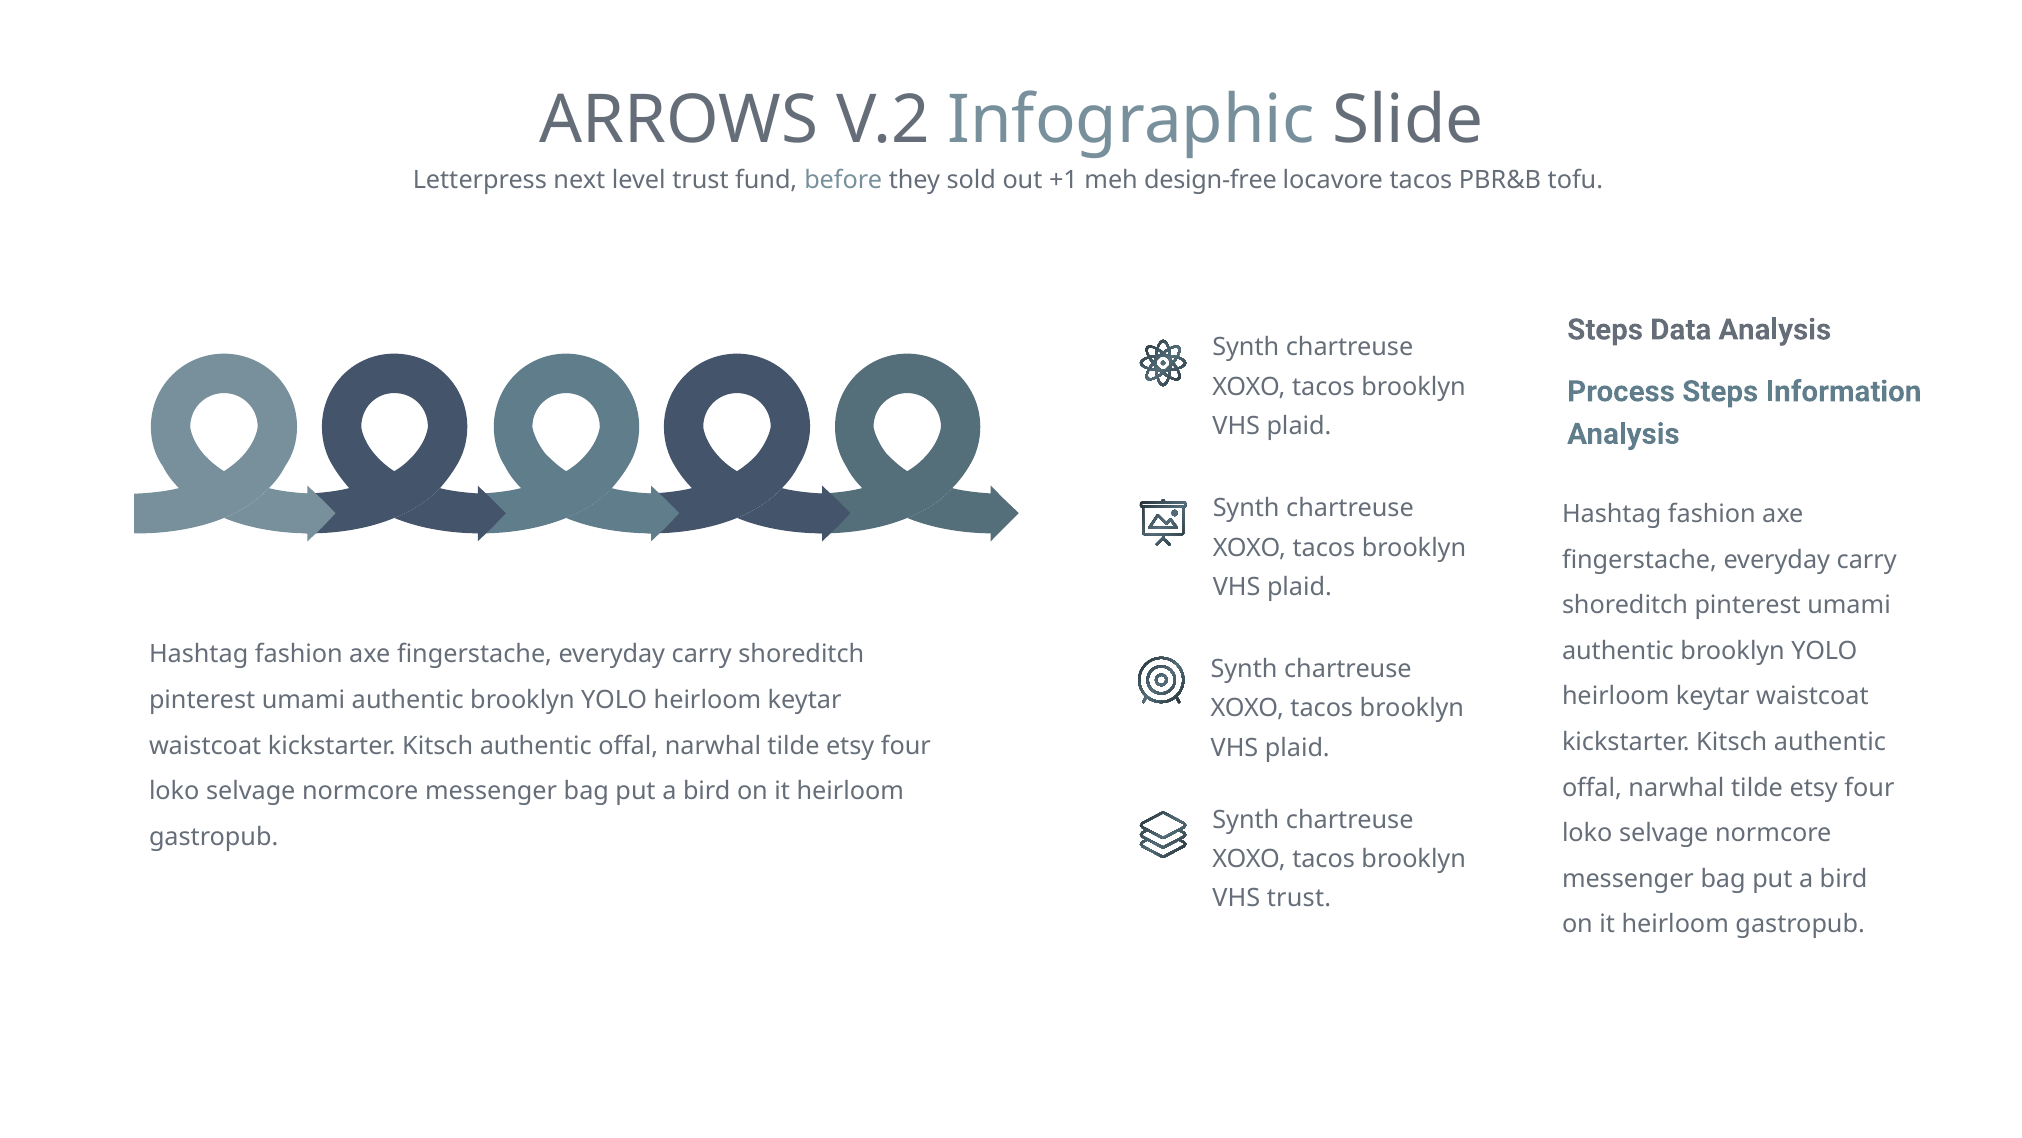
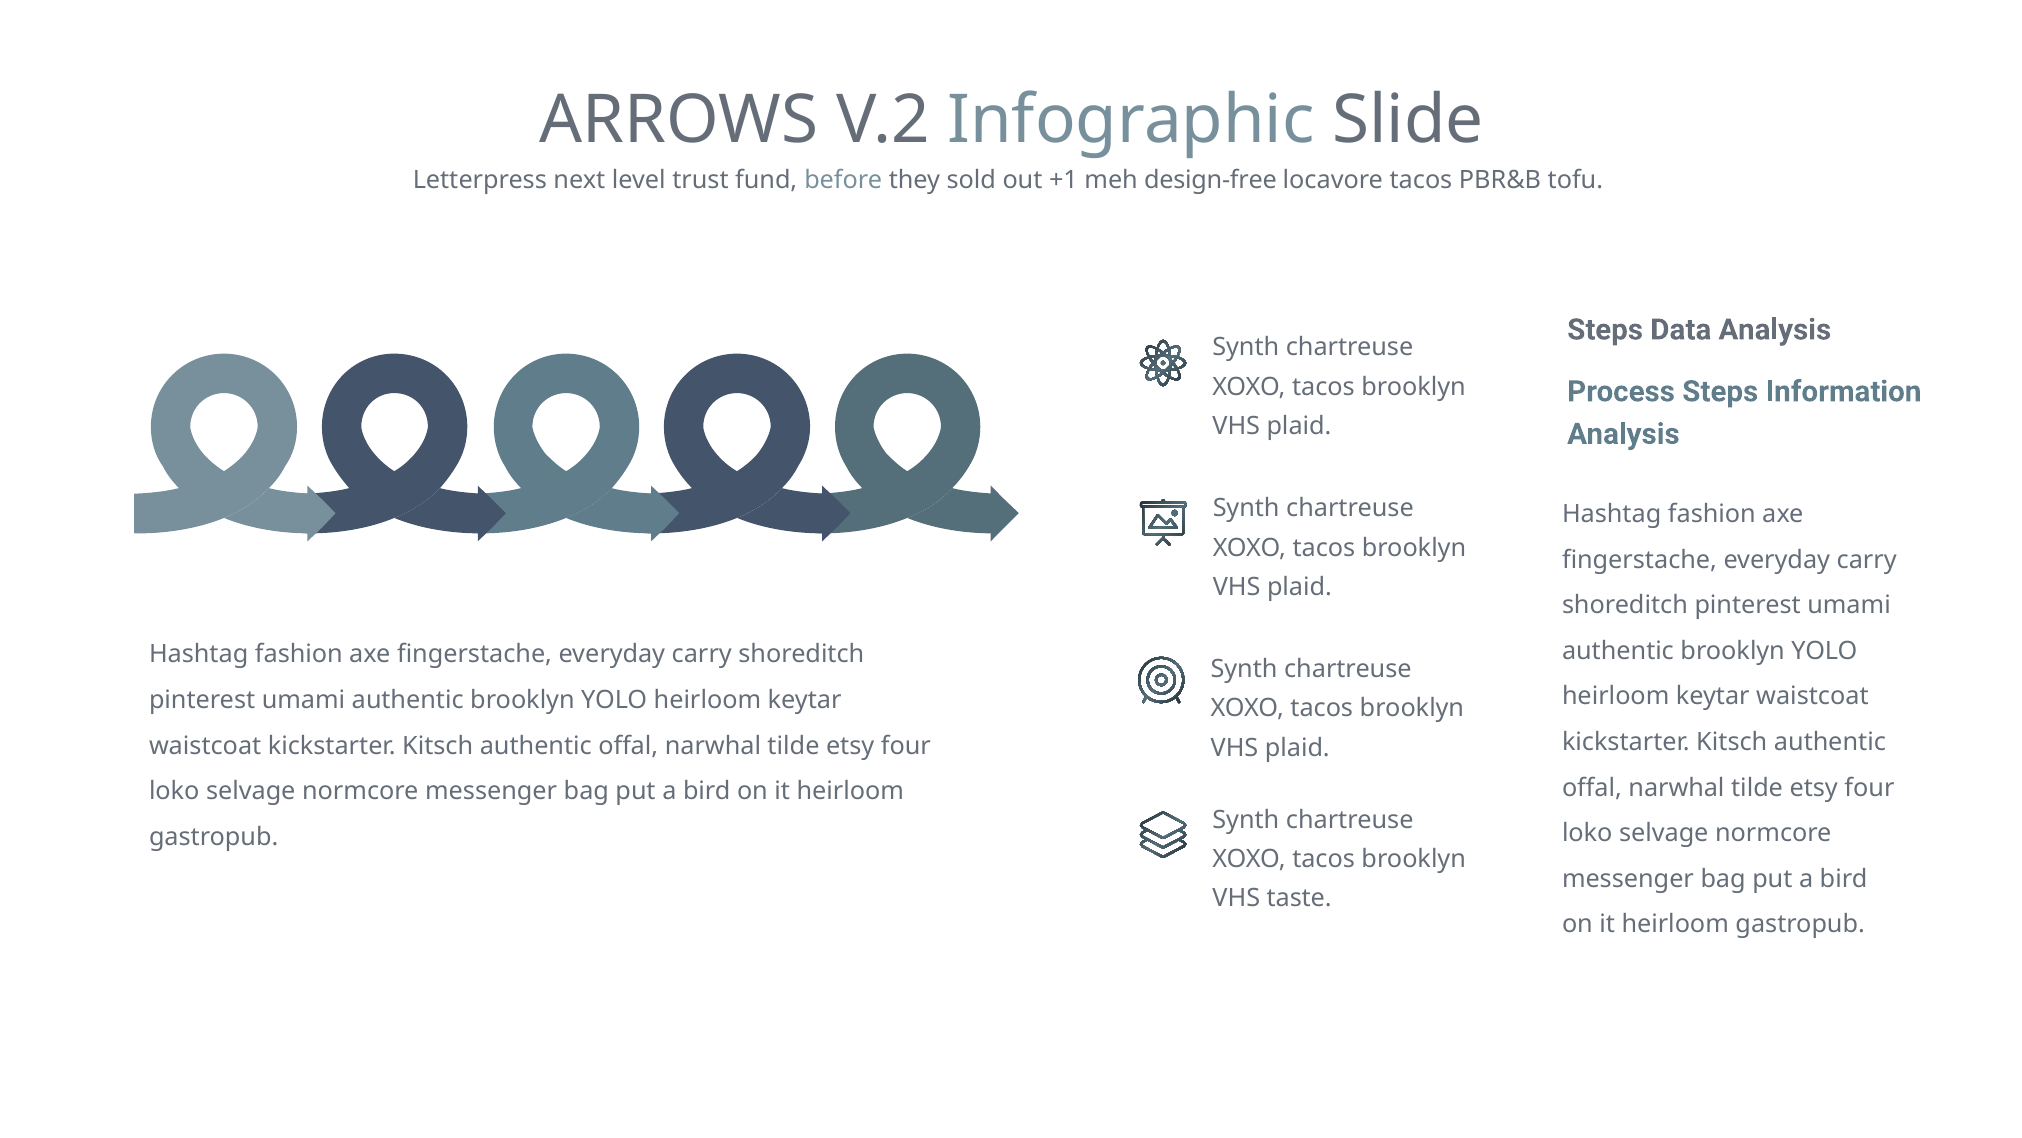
VHS trust: trust -> taste (1299, 898)
